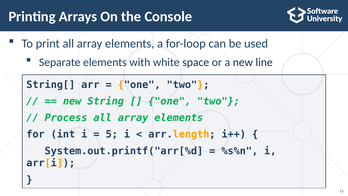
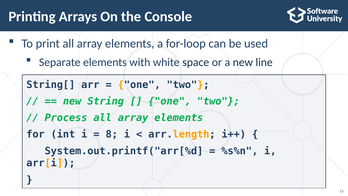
5: 5 -> 8 (112, 134)
